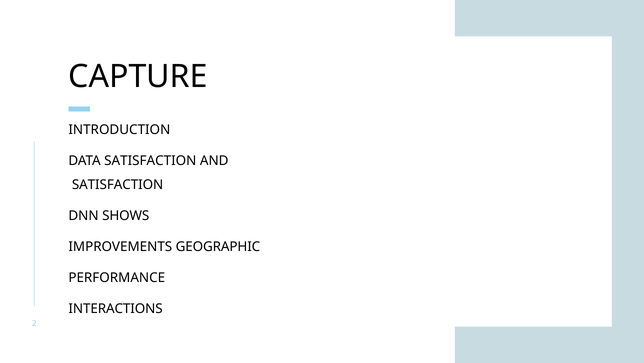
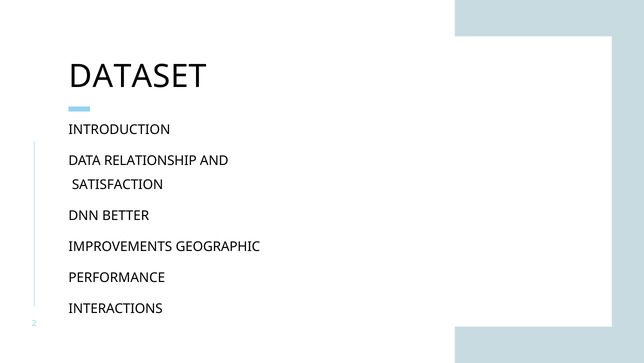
CAPTURE: CAPTURE -> DATASET (138, 77)
DATA SATISFACTION: SATISFACTION -> RELATIONSHIP (150, 161)
SHOWS: SHOWS -> BETTER (126, 216)
